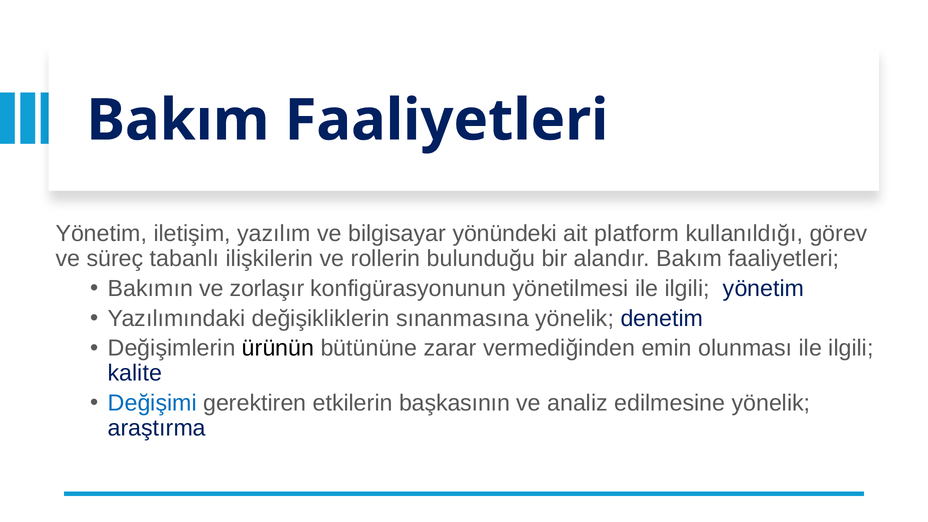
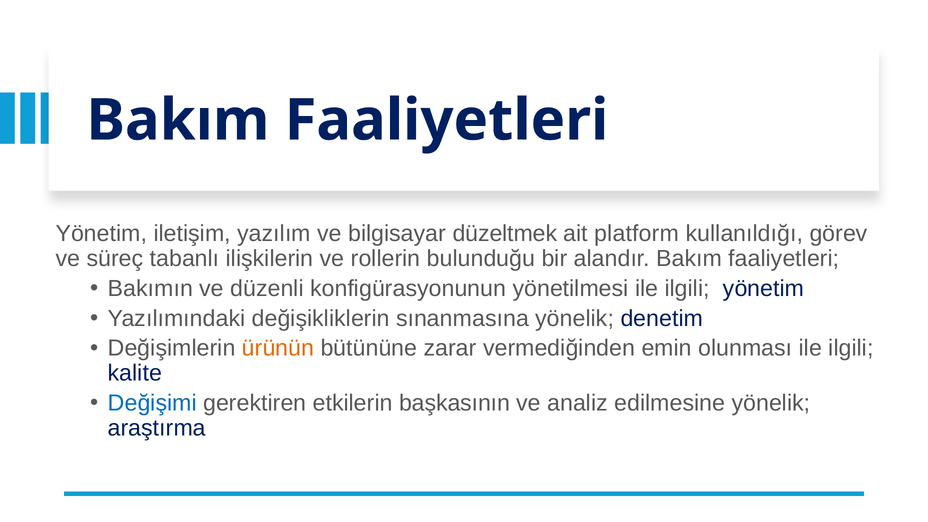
yönündeki: yönündeki -> düzeltmek (505, 234)
zorlaşır: zorlaşır -> düzenli (267, 289)
ürünün colour: black -> orange (278, 348)
